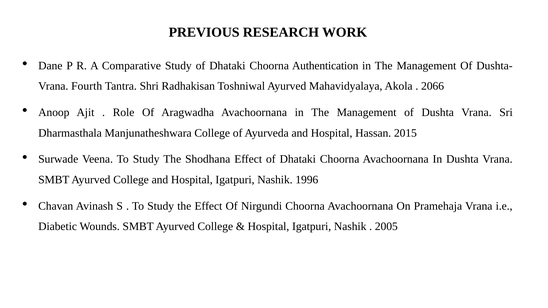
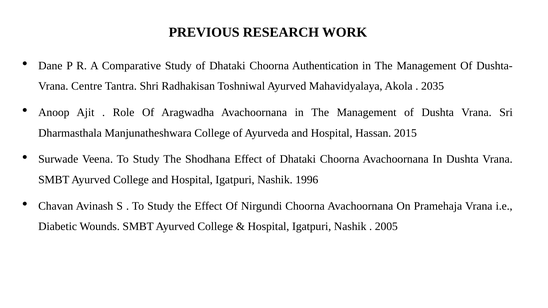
Fourth: Fourth -> Centre (87, 86)
2066: 2066 -> 2035 (433, 86)
